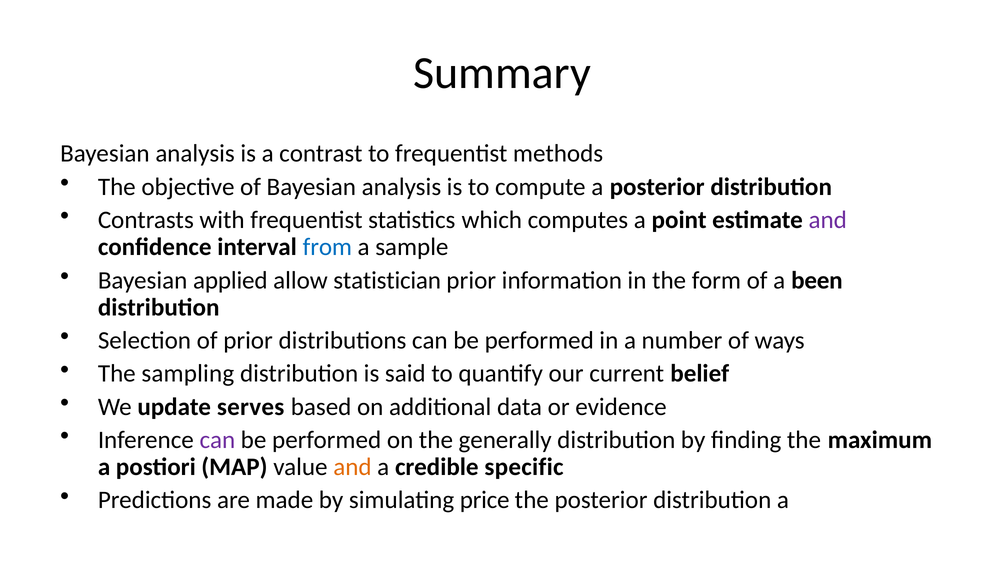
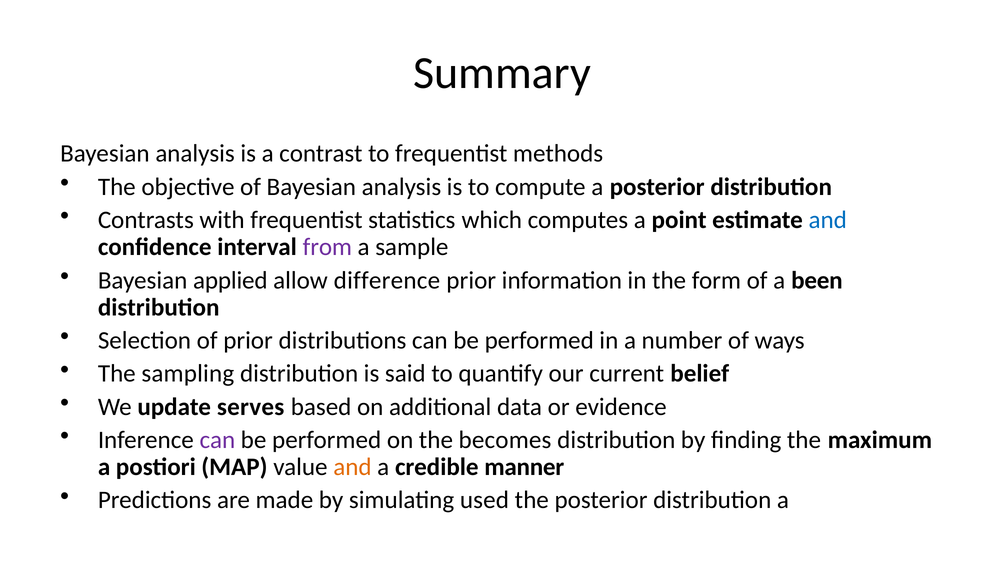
and colour: purple -> blue (828, 220)
from colour: blue -> purple (327, 247)
statistician: statistician -> difference (387, 280)
generally: generally -> becomes (505, 440)
specific: specific -> manner (524, 467)
price: price -> used (484, 500)
